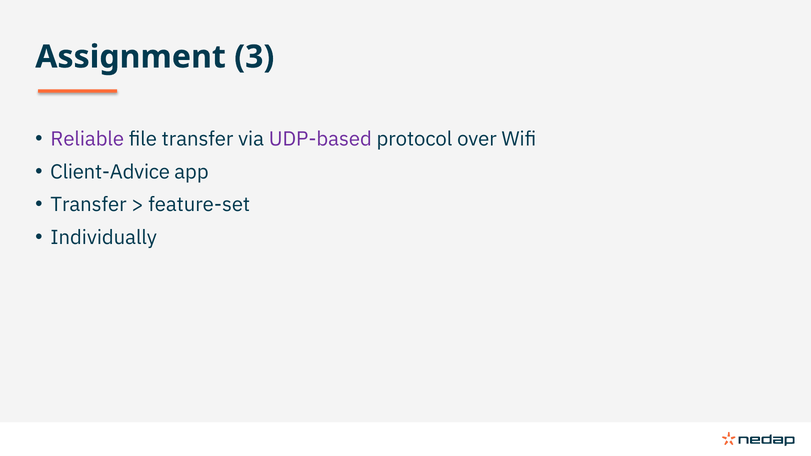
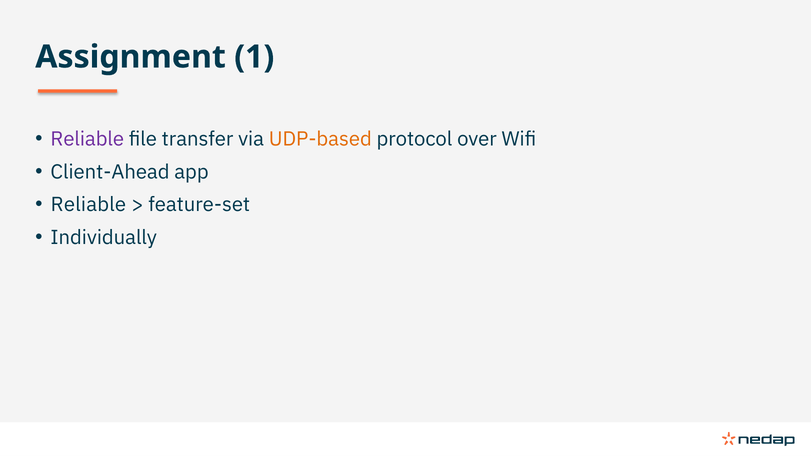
3: 3 -> 1 (254, 57)
UDP-based colour: purple -> orange (320, 139)
Client-Advice: Client-Advice -> Client-Ahead (110, 172)
Transfer: Transfer -> Reliable (88, 205)
